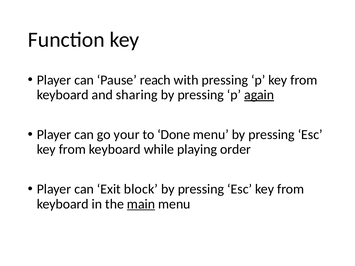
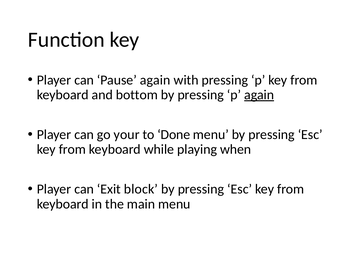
Pause reach: reach -> again (155, 80)
sharing: sharing -> bottom (137, 95)
order: order -> when (236, 150)
main underline: present -> none (141, 204)
